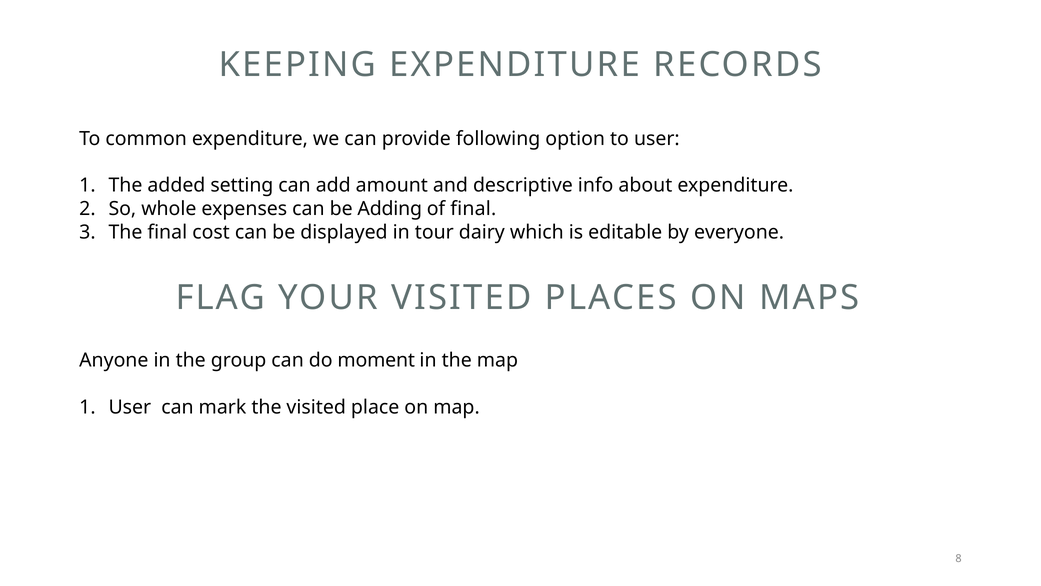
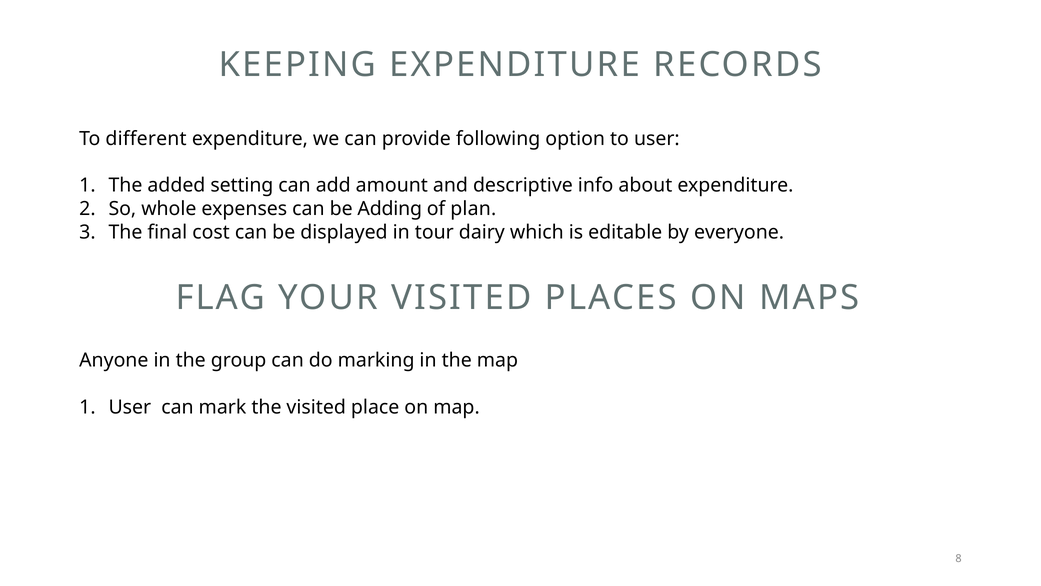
common: common -> different (146, 138)
of final: final -> plan (473, 209)
moment: moment -> marking (376, 360)
